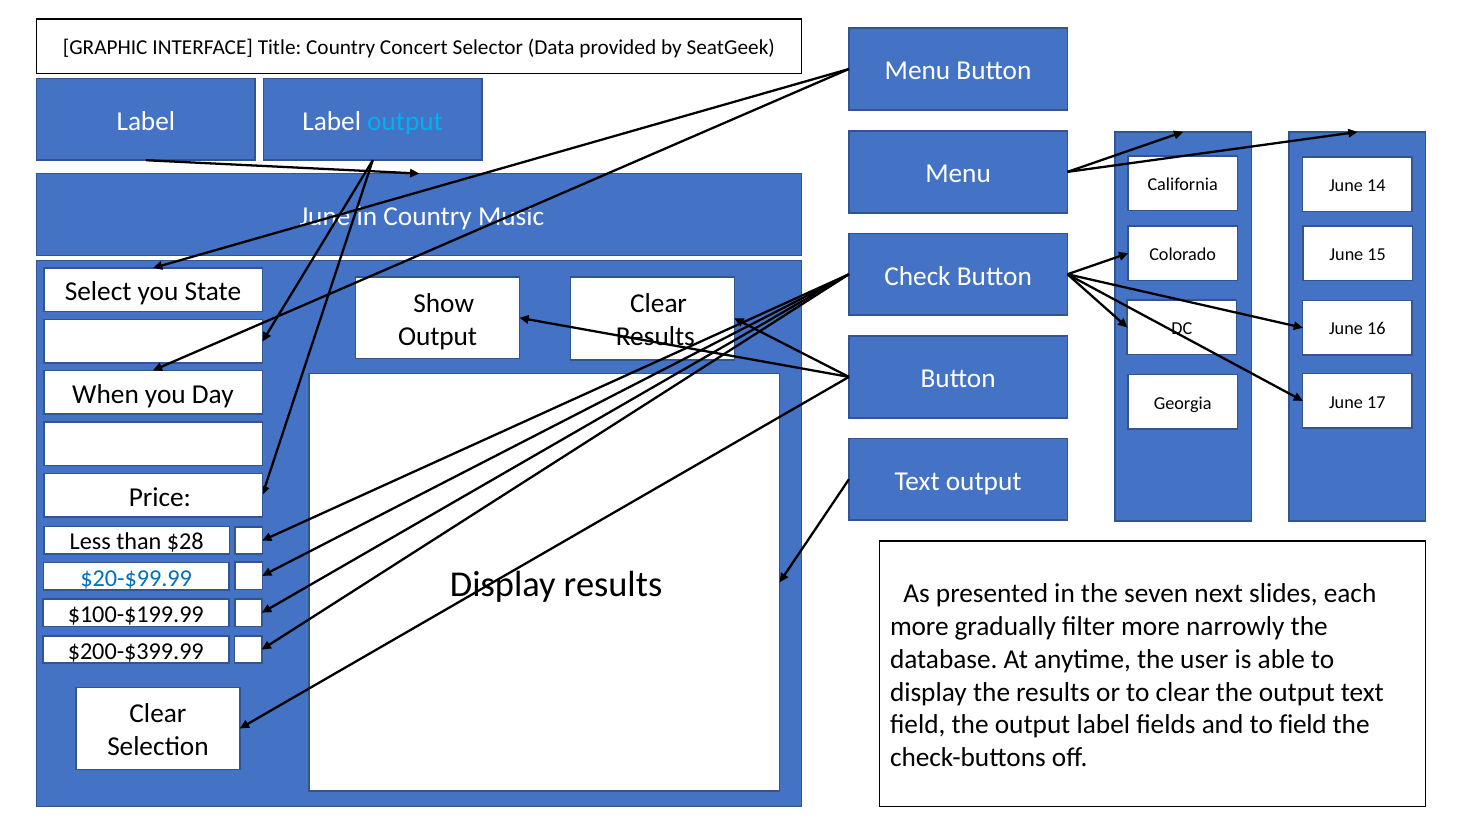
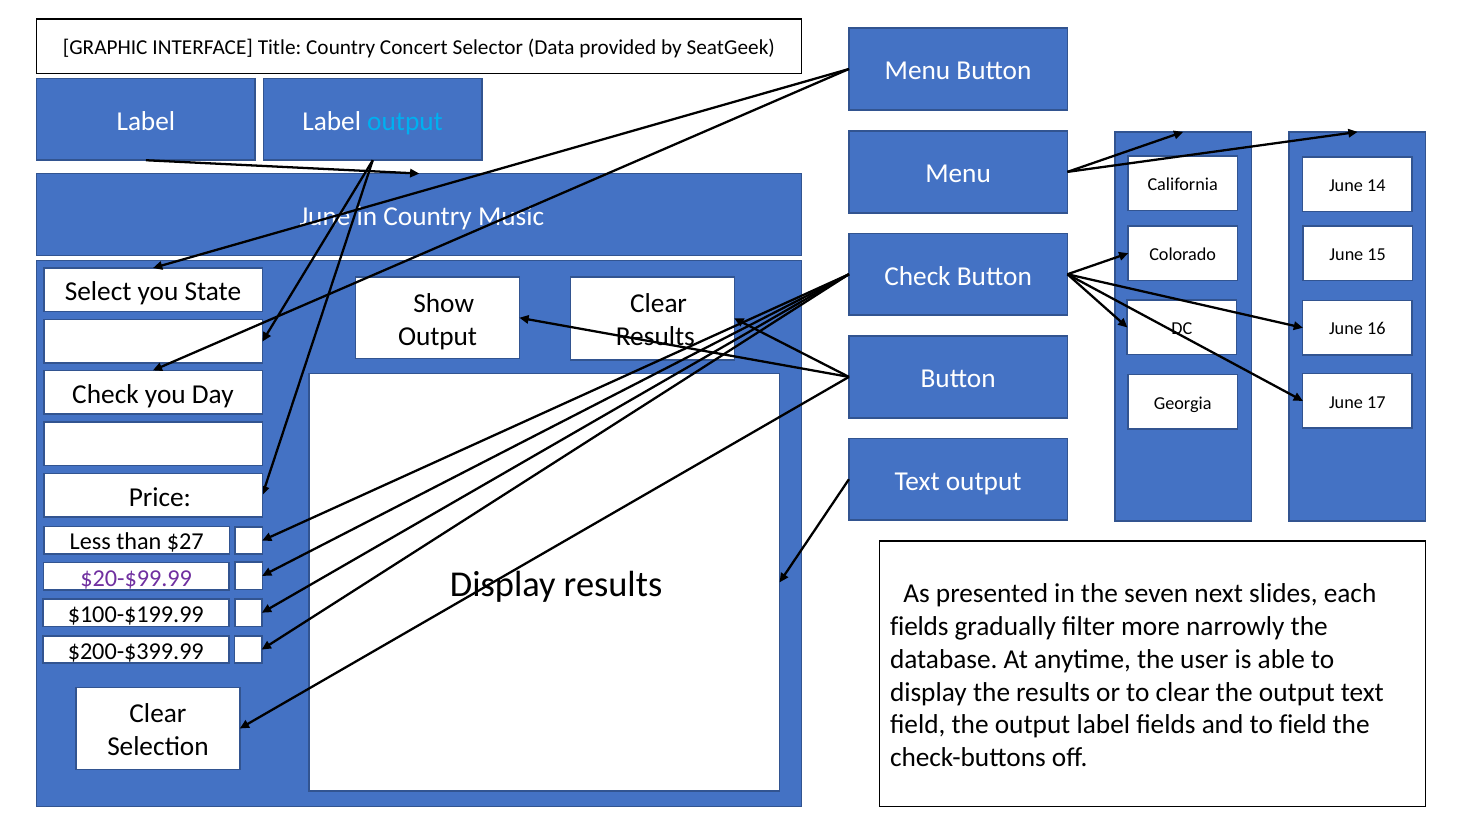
When: When -> Check (106, 394)
$28: $28 -> $27 (185, 542)
$20-$99.99 colour: blue -> purple (136, 578)
more: more -> fields (919, 627)
